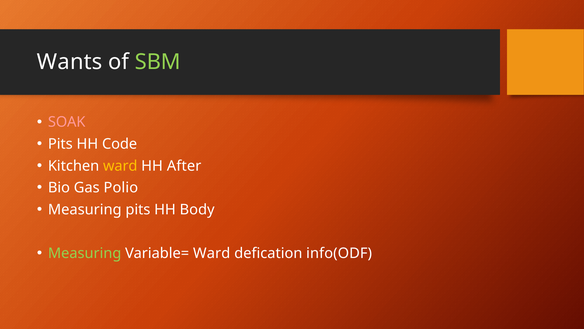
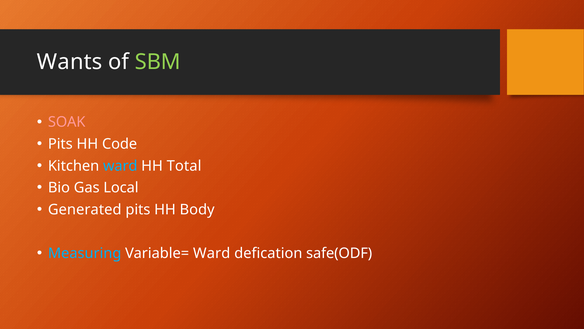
ward colour: yellow -> light blue (120, 166)
After: After -> Total (184, 166)
Polio: Polio -> Local (121, 187)
Measuring: Measuring -> Generated (85, 209)
Measuring colour: light green -> light blue (85, 253)
info(ODF: info(ODF -> safe(ODF (339, 253)
